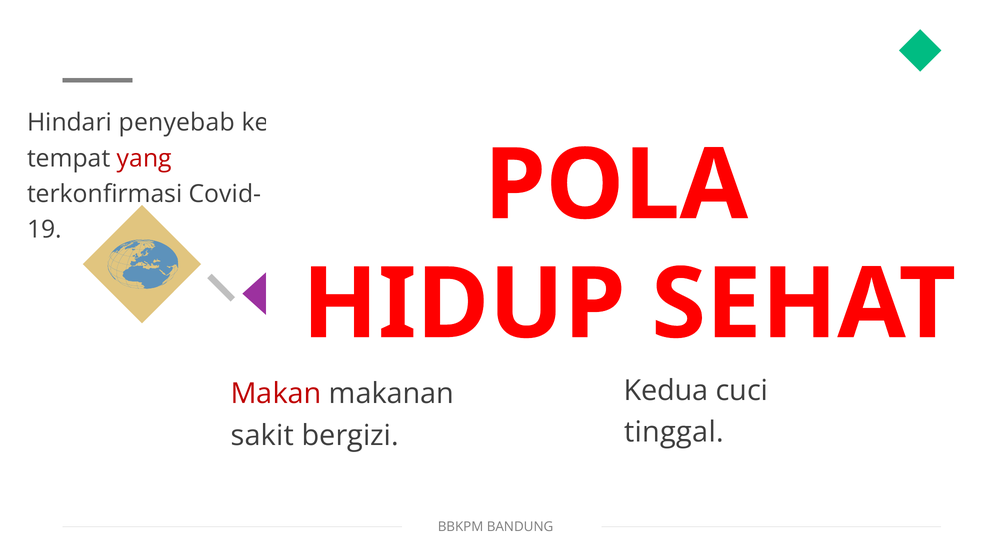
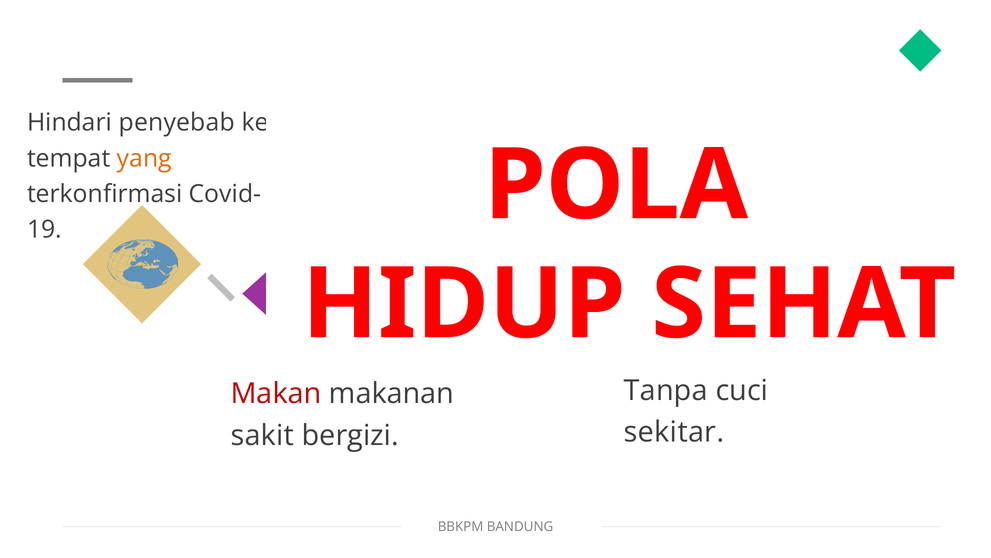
yang colour: red -> orange (144, 158)
Kedua: Kedua -> Tanpa (666, 390)
tinggal: tinggal -> sekitar (674, 432)
